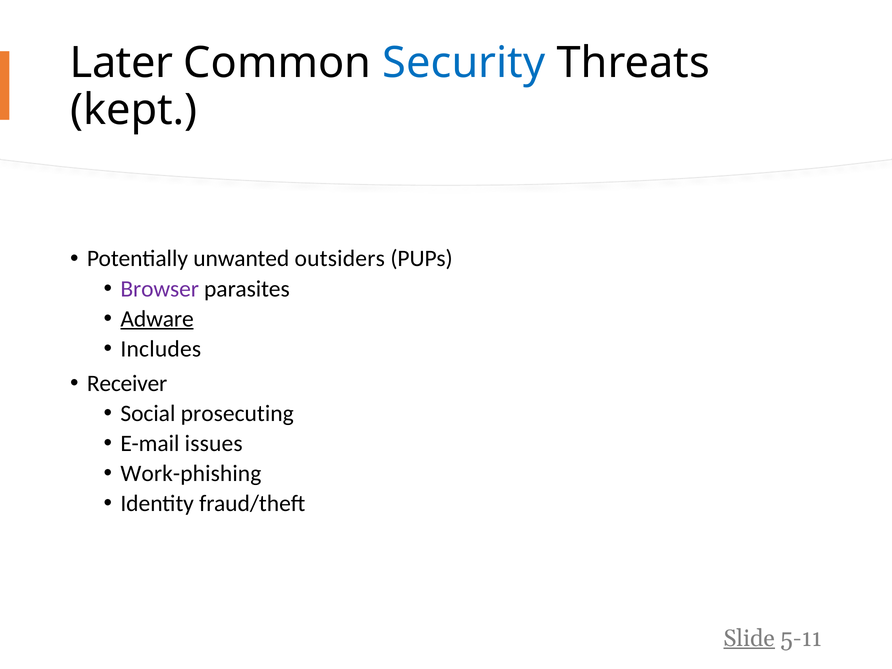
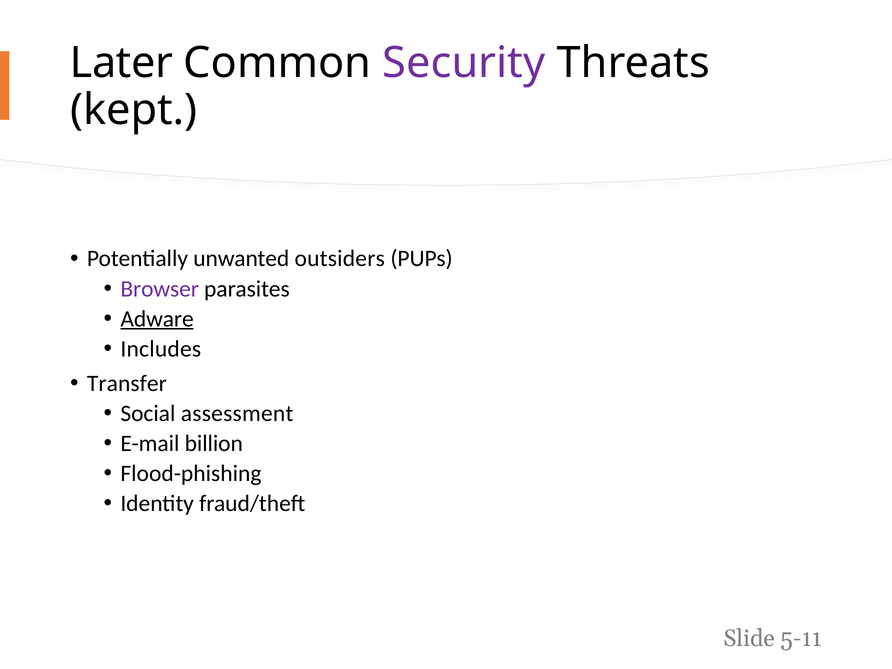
Security colour: blue -> purple (464, 63)
Receiver: Receiver -> Transfer (127, 383)
prosecuting: prosecuting -> assessment (237, 414)
issues: issues -> billion (214, 444)
Work-phishing: Work-phishing -> Flood-phishing (191, 474)
Slide underline: present -> none (749, 638)
